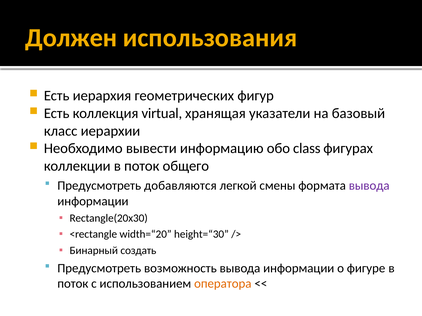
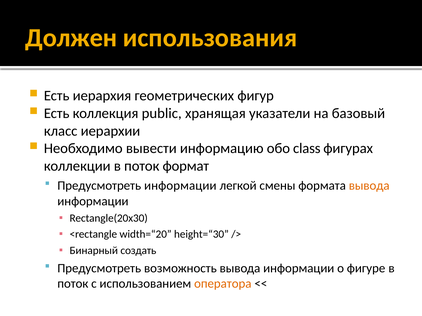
virtual: virtual -> public (162, 114)
общего: общего -> формат (186, 166)
Предусмотреть добавляются: добавляются -> информации (180, 186)
вывода colour: purple -> orange (369, 186)
